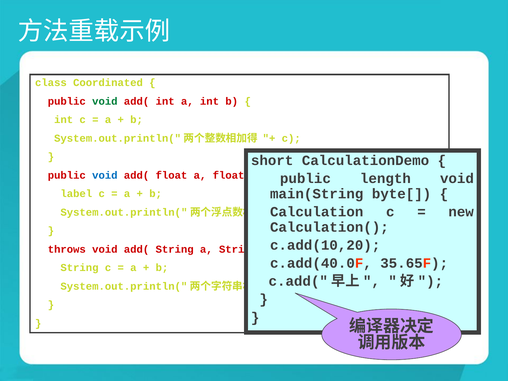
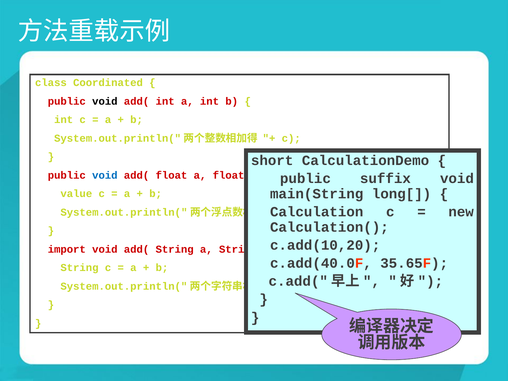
void colour: green -> black (105, 101)
length: length -> suffix (385, 179)
byte[: byte[ -> long[ (402, 194)
label: label -> value (76, 194)
throws: throws -> import (67, 249)
